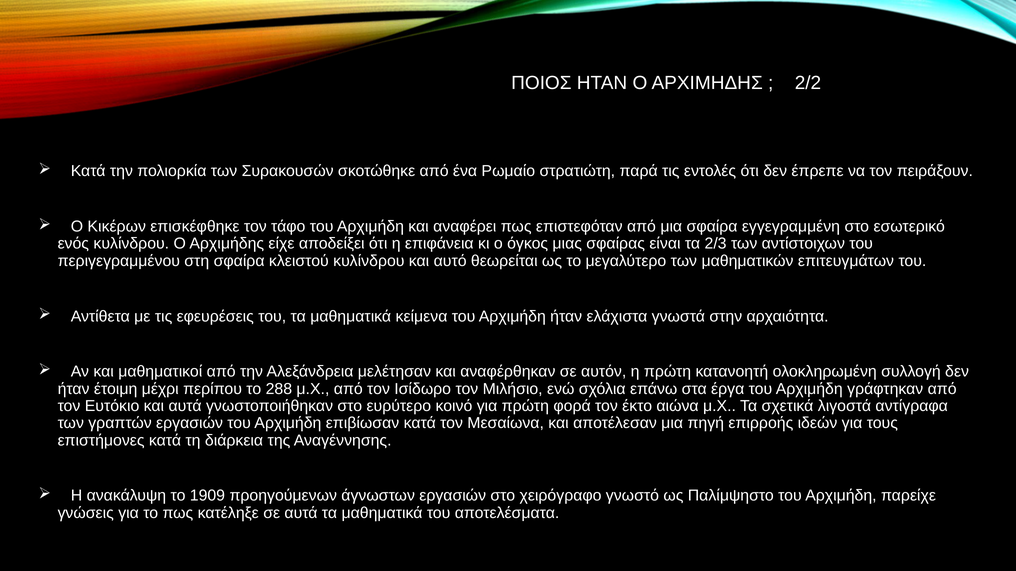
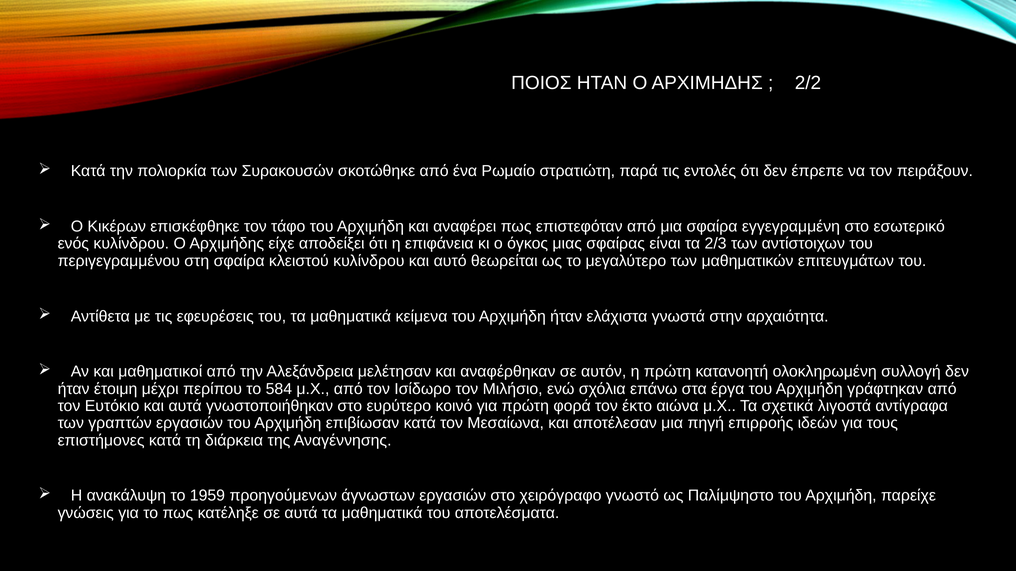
288: 288 -> 584 (279, 389)
1909: 1909 -> 1959 (207, 496)
